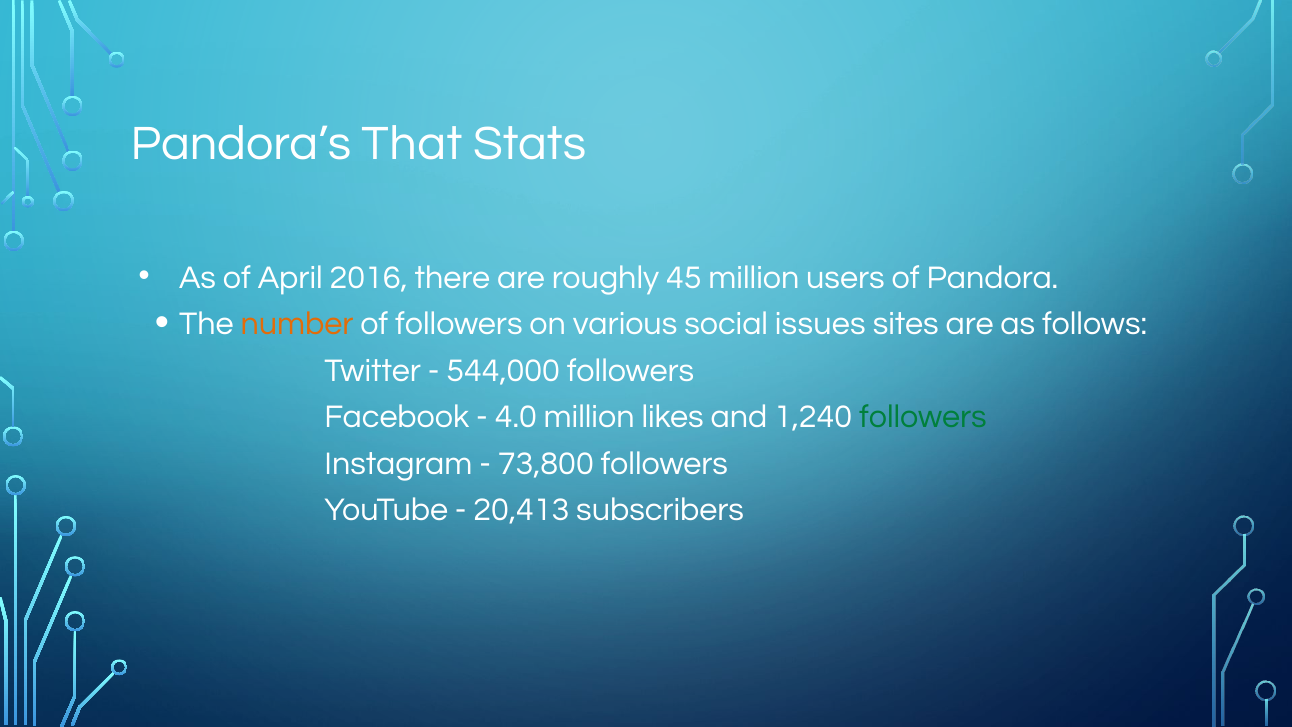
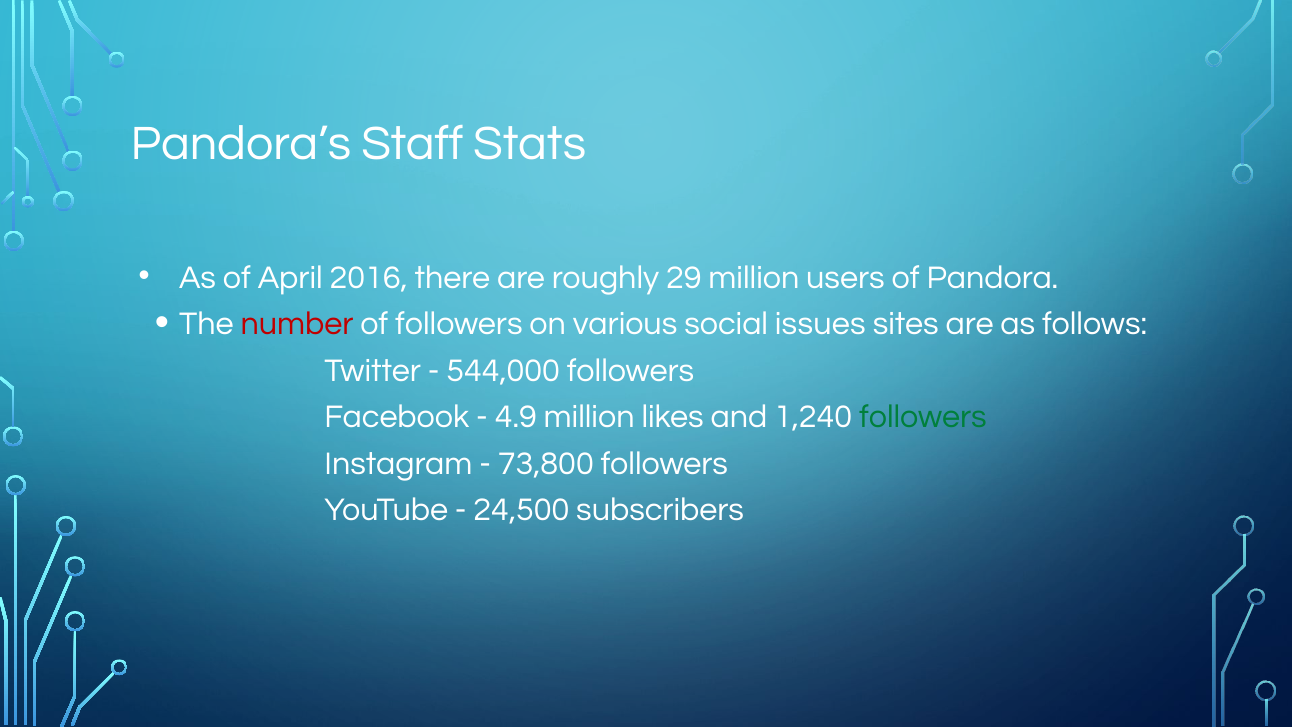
That: That -> Staff (412, 144)
45: 45 -> 29 (684, 277)
number colour: orange -> red (297, 324)
4.0: 4.0 -> 4.9 (516, 417)
20,413: 20,413 -> 24,500 (521, 510)
